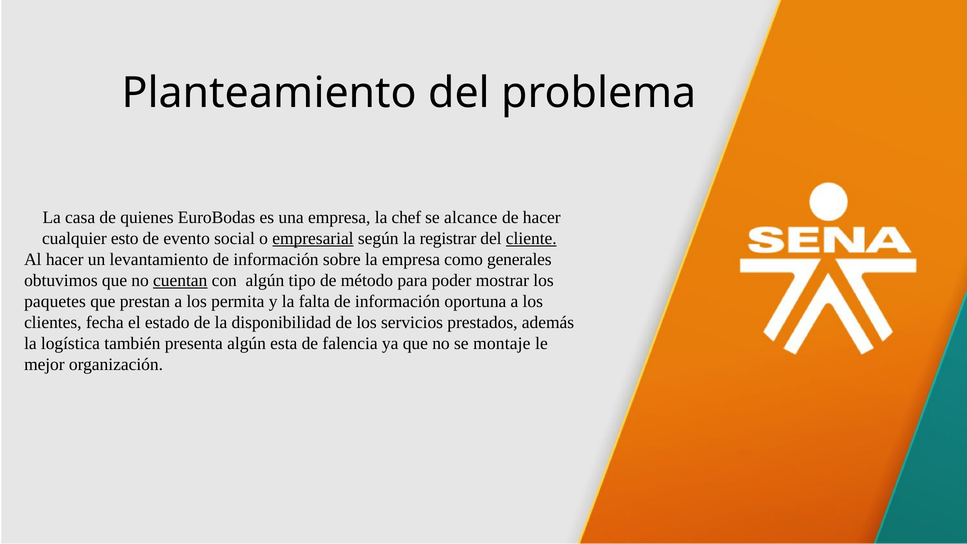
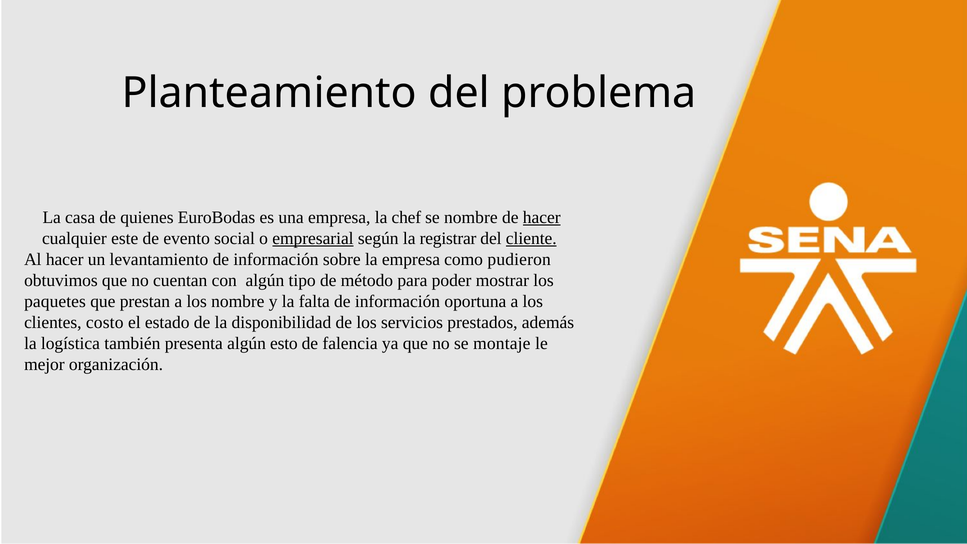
se alcance: alcance -> nombre (471, 218)
hacer underline: none -> present (542, 218)
esto: esto -> este (125, 239)
generales: generales -> pudieron (519, 260)
cuentan underline: present -> none (180, 281)
los permita: permita -> nombre (238, 302)
fecha: fecha -> costo (105, 323)
esta: esta -> esto (284, 344)
